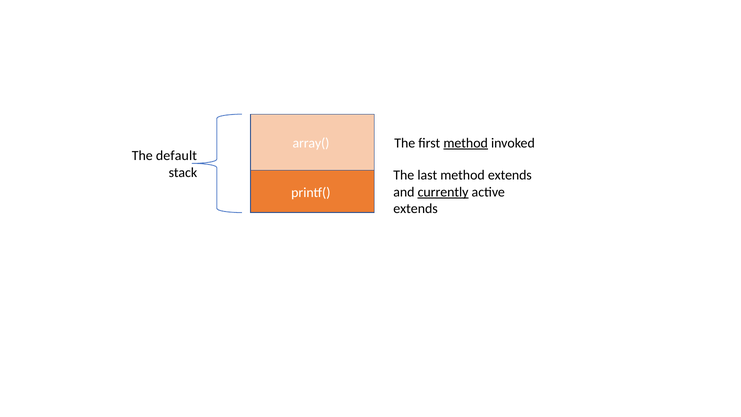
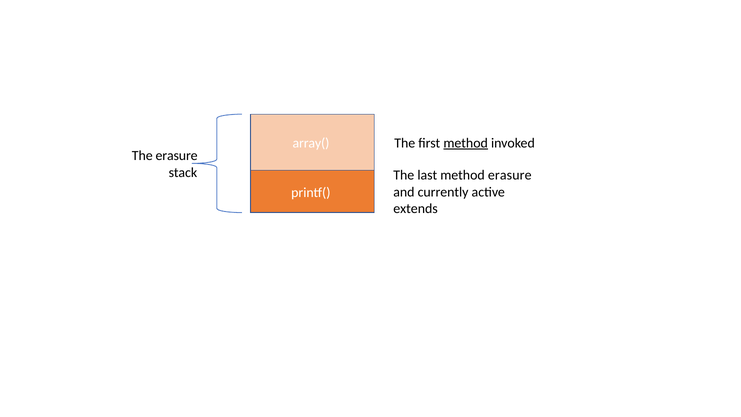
The default: default -> erasure (177, 156)
method extends: extends -> erasure (510, 175)
currently underline: present -> none (443, 192)
